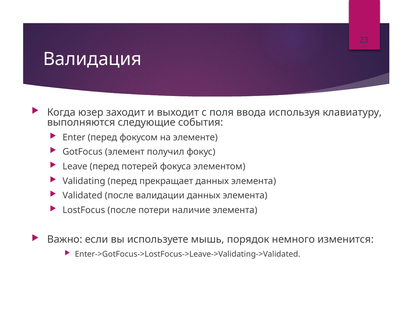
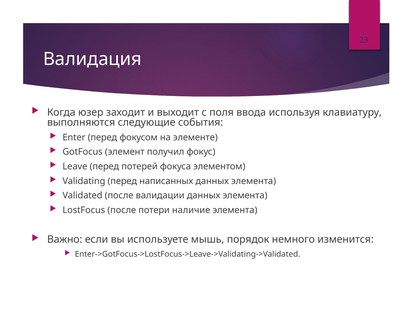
прекращает: прекращает -> написанных (166, 181)
